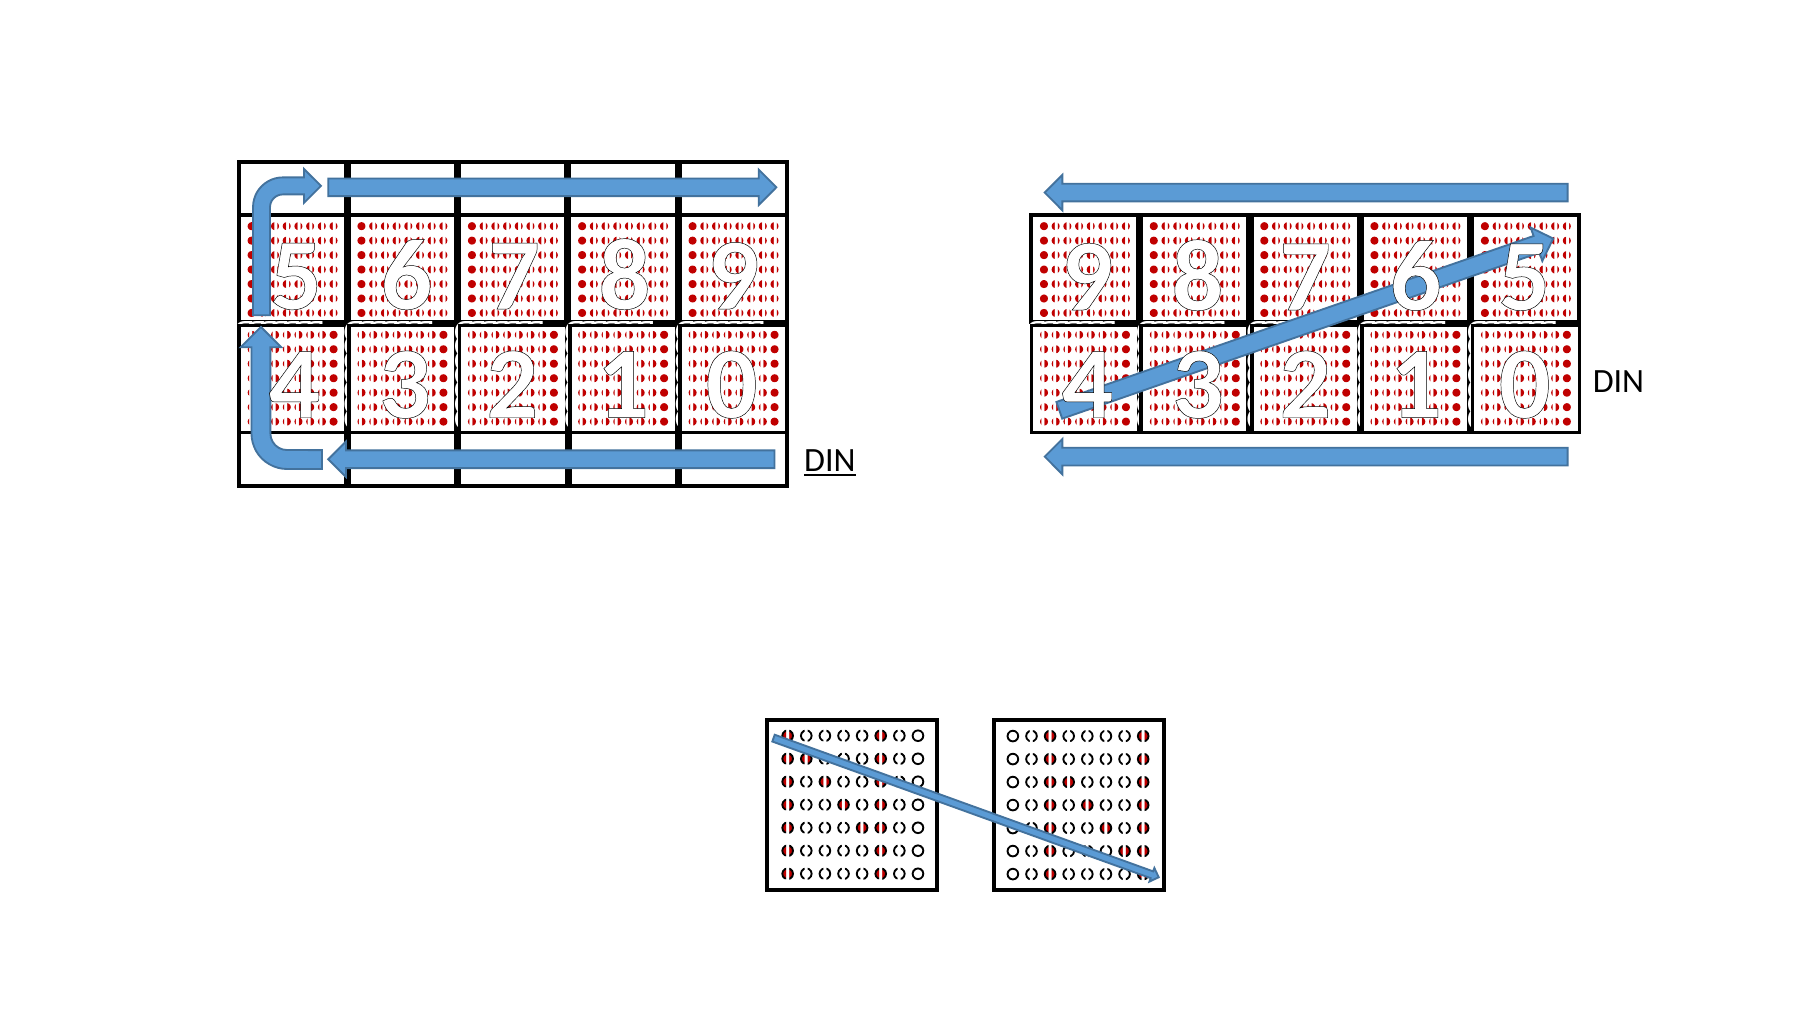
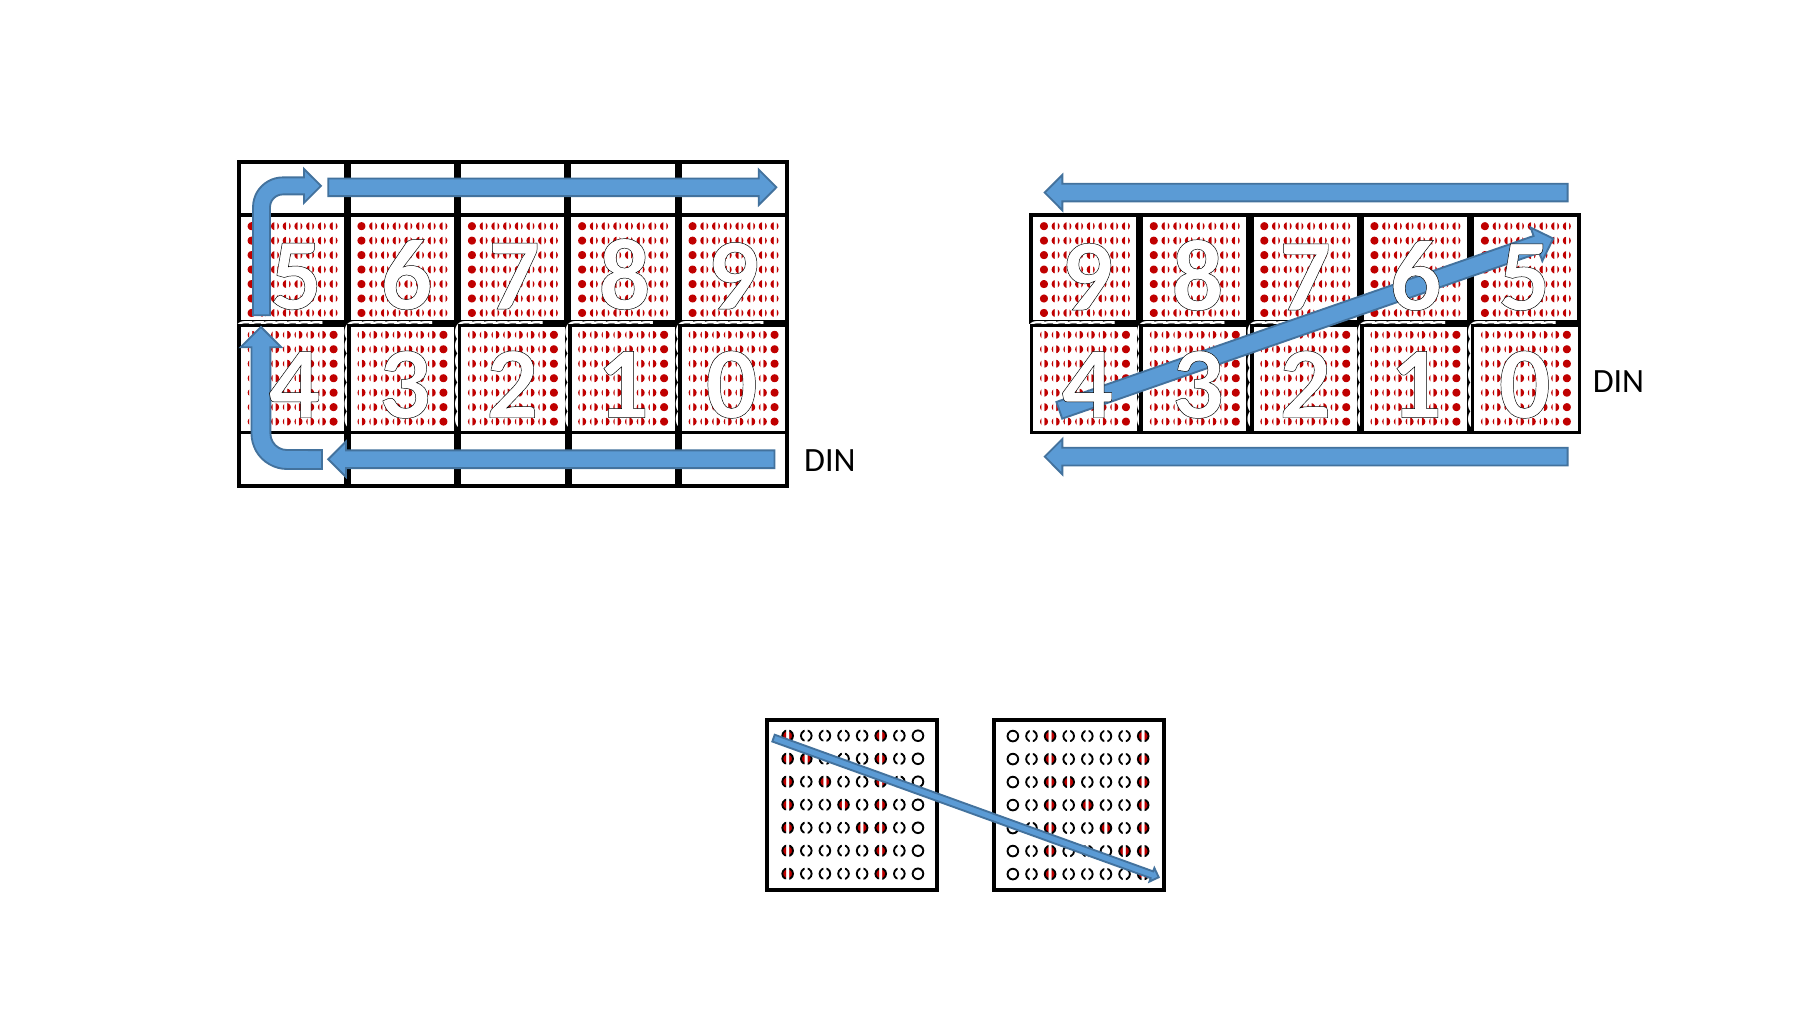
DIN underline: present -> none (830, 460)
